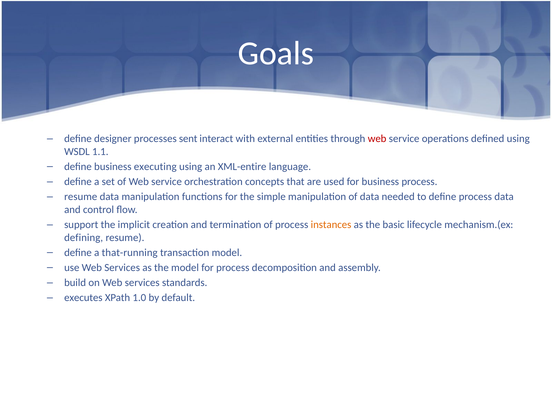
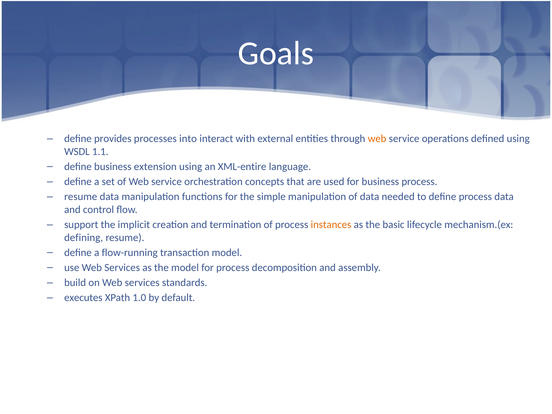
designer: designer -> provides (113, 139)
sent: sent -> into (188, 139)
web colour: red -> orange (377, 139)
executing: executing -> extension (155, 167)
that-running: that-running -> flow-running (130, 253)
